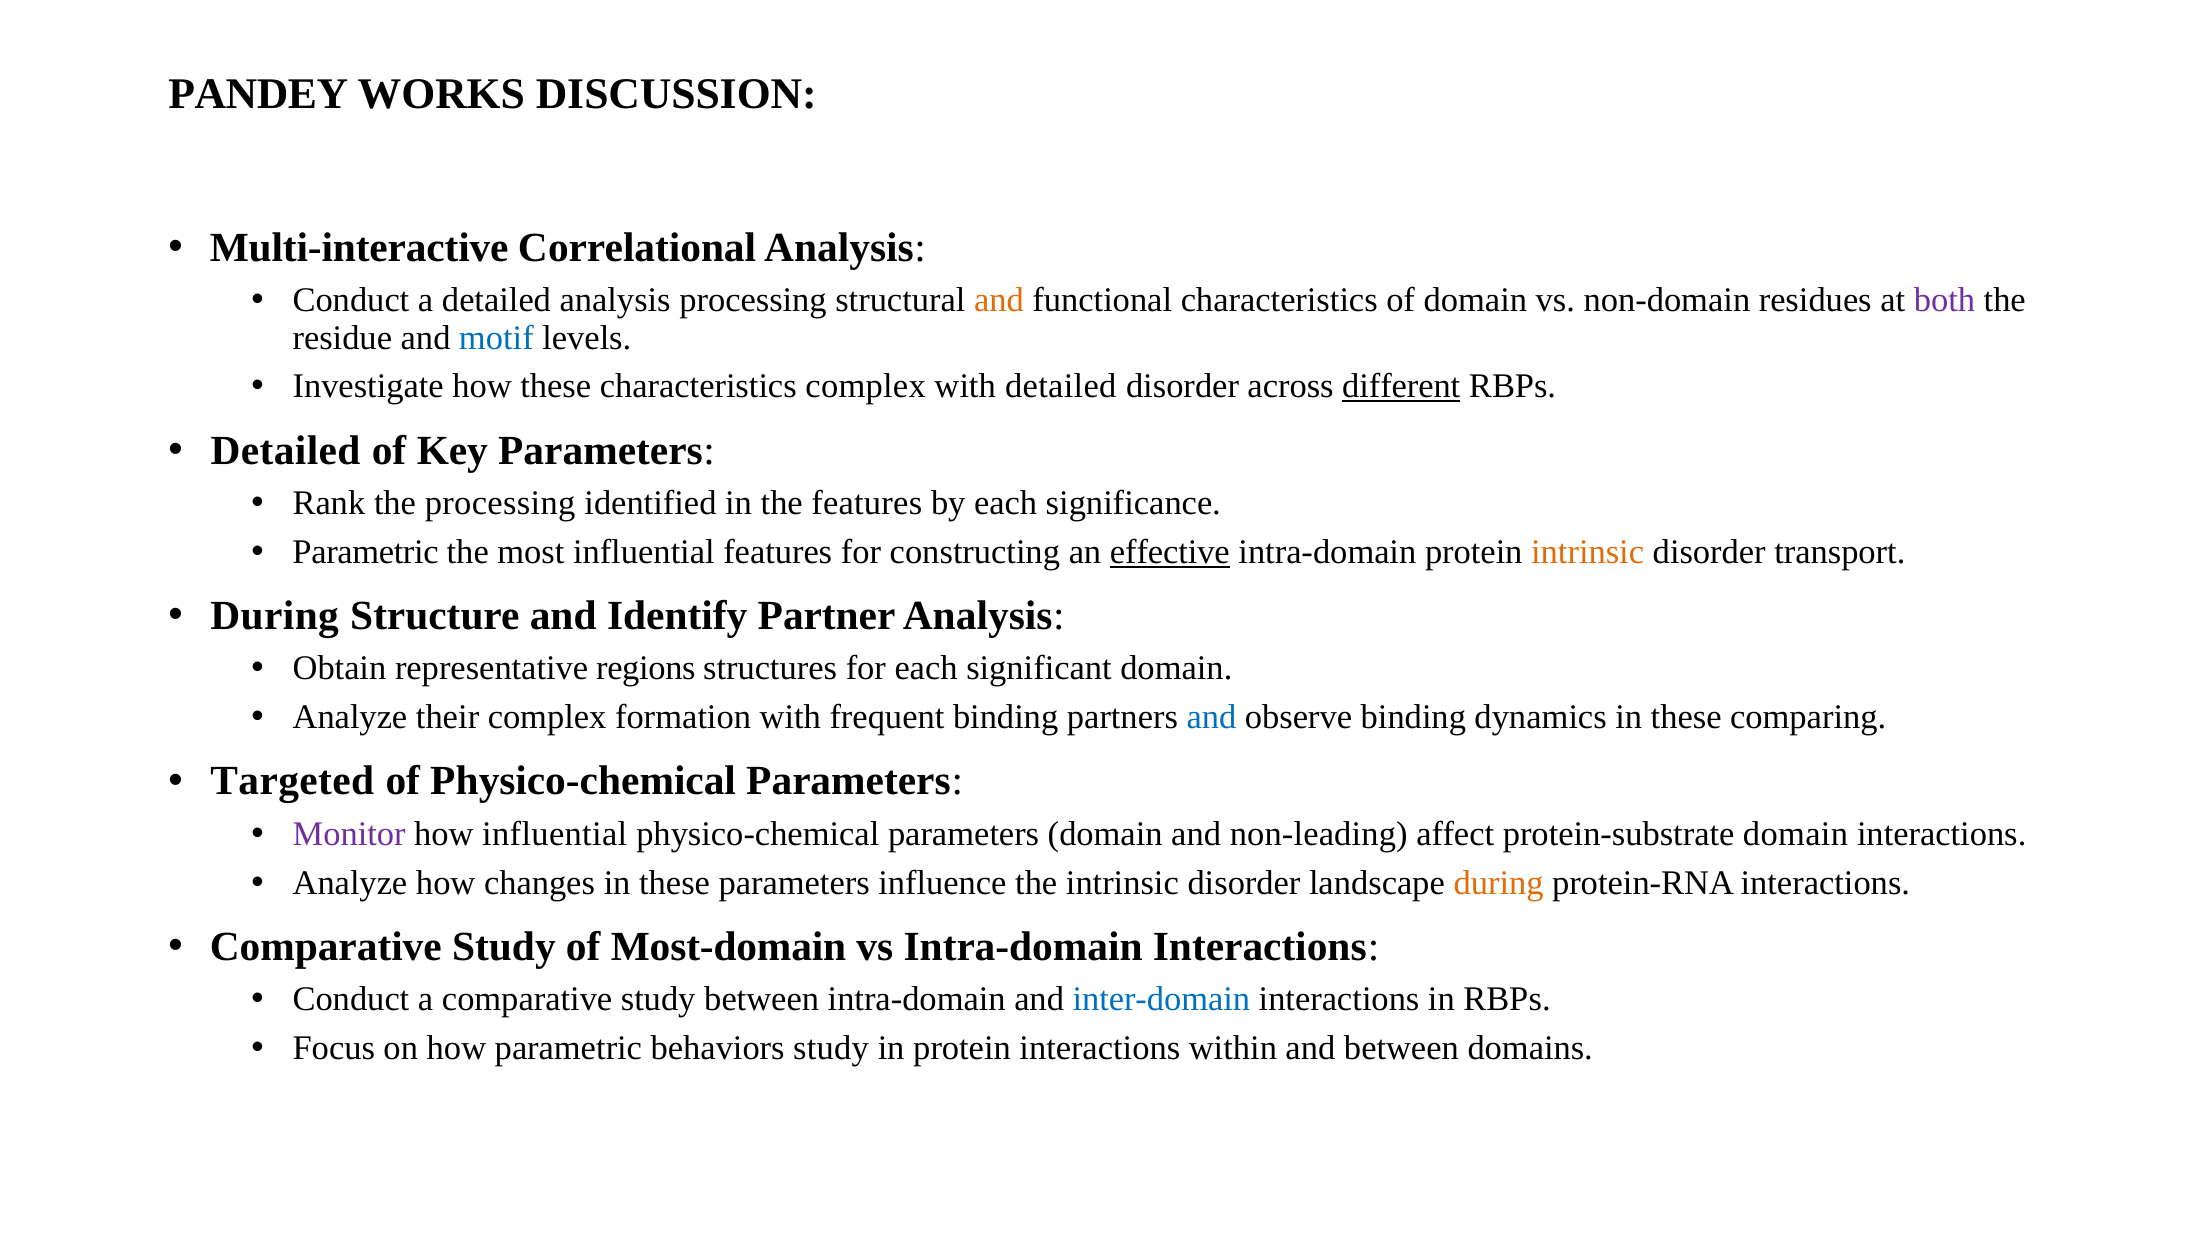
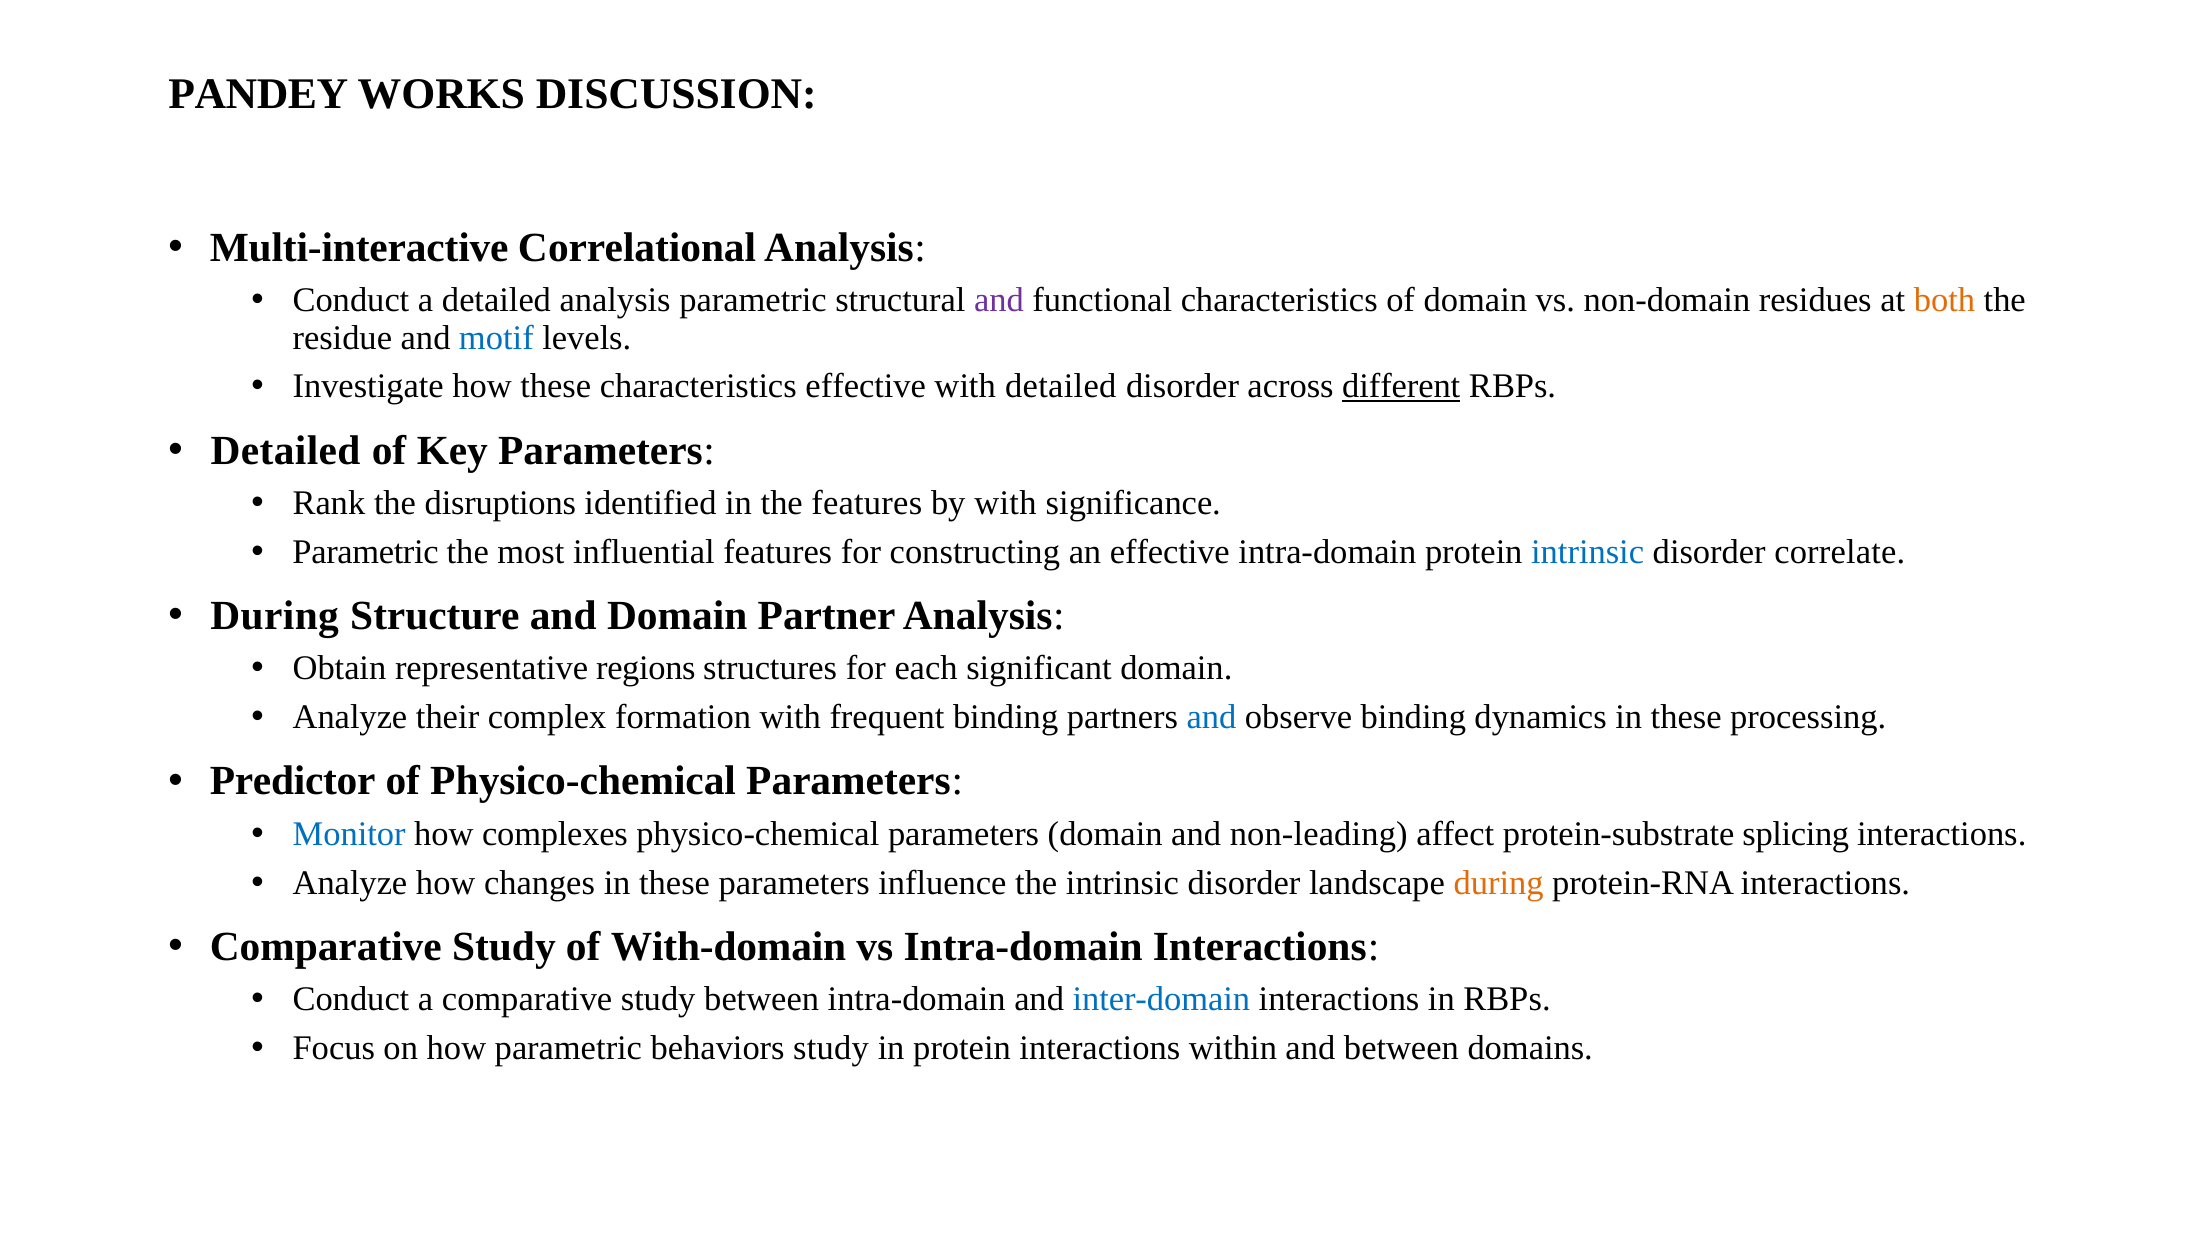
analysis processing: processing -> parametric (753, 300)
and colour: orange -> purple (999, 300)
both colour: purple -> orange (1944, 300)
characteristics complex: complex -> effective (866, 386)
the processing: processing -> disruptions (500, 503)
by each: each -> with (1005, 503)
effective underline: present -> none (1170, 552)
intrinsic colour: orange -> blue (1588, 552)
transport: transport -> correlate (1840, 552)
and Identify: Identify -> Domain (677, 616)
comparing: comparing -> processing (1808, 717)
Targeted: Targeted -> Predictor (293, 781)
Monitor colour: purple -> blue (349, 834)
how influential: influential -> complexes (555, 834)
protein-substrate domain: domain -> splicing (1796, 834)
Most-domain: Most-domain -> With-domain (729, 946)
